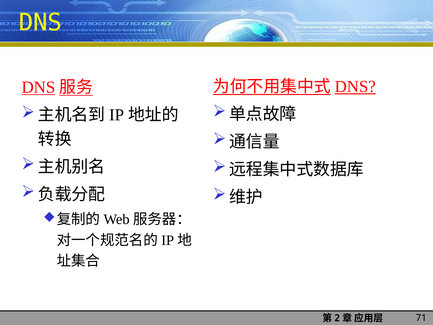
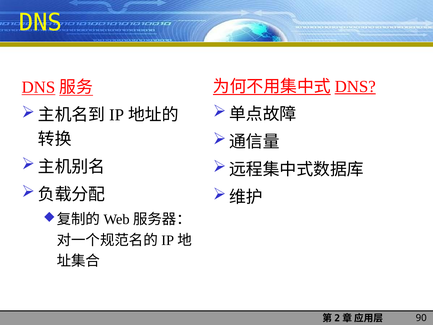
71: 71 -> 90 (421, 318)
